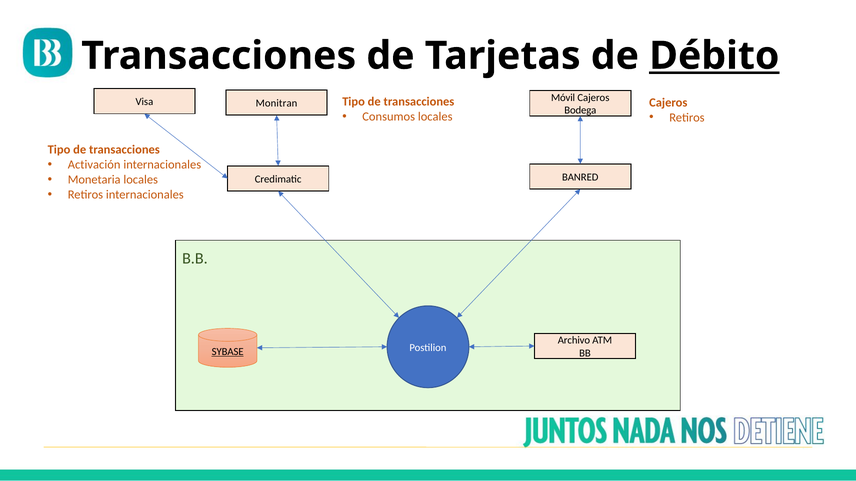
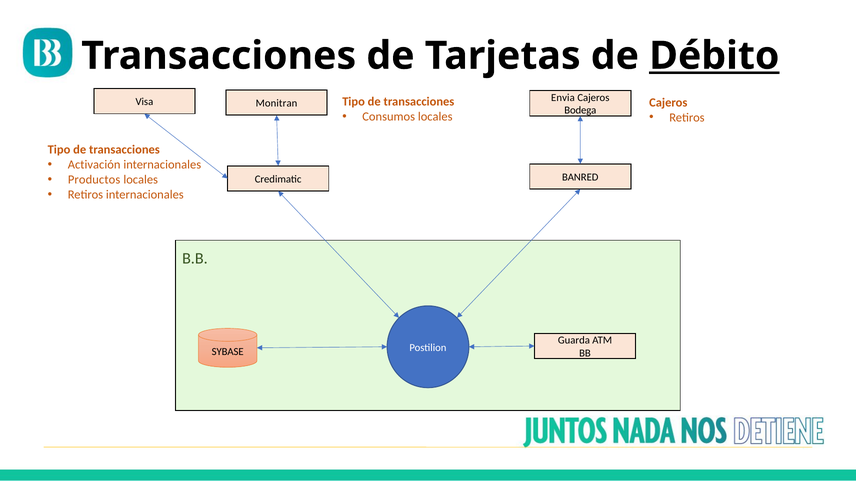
Móvil: Móvil -> Envia (563, 98)
Monetaria: Monetaria -> Productos (94, 180)
Archivo: Archivo -> Guarda (574, 341)
SYBASE underline: present -> none (228, 352)
